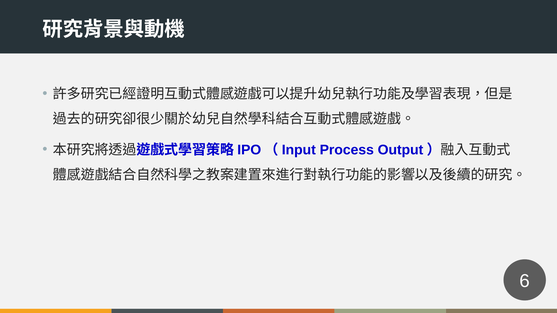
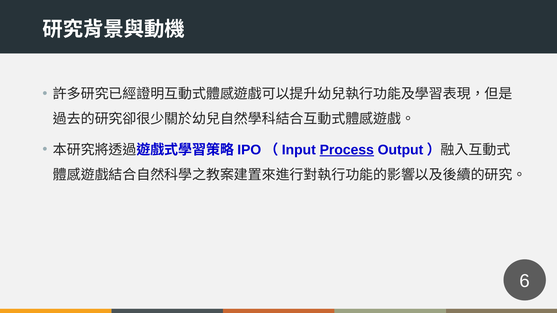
Process underline: none -> present (347, 150)
